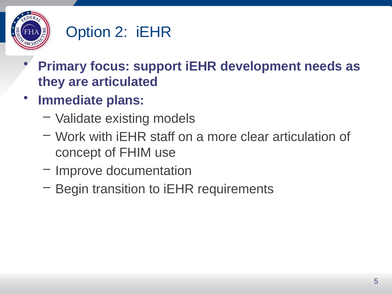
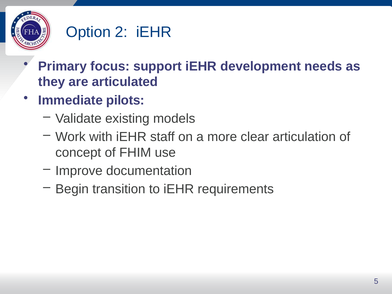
plans: plans -> pilots (125, 100)
